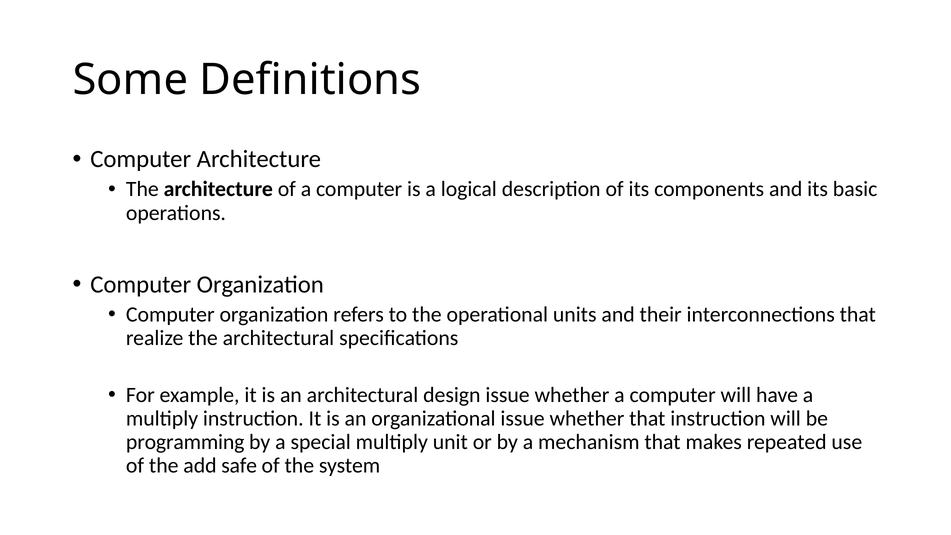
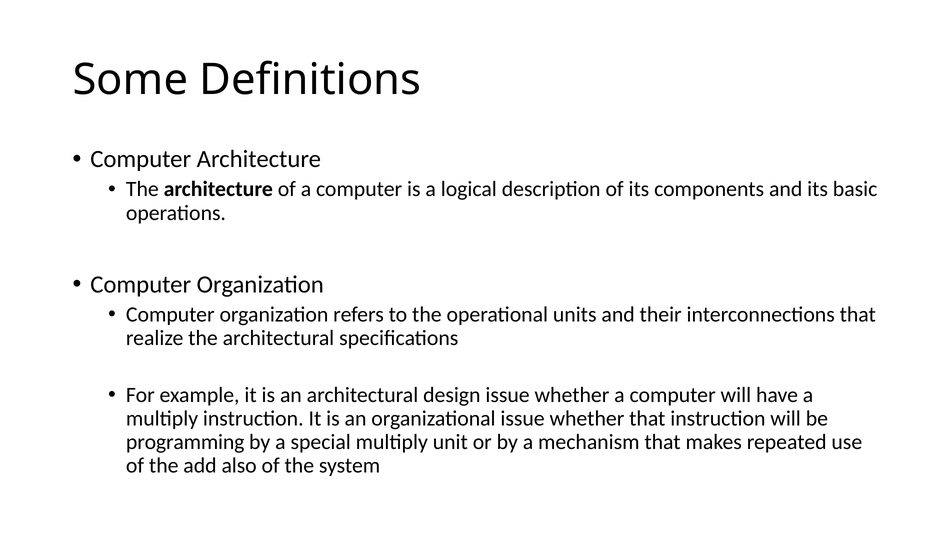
safe: safe -> also (239, 466)
